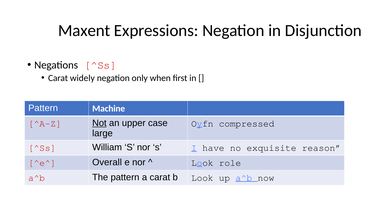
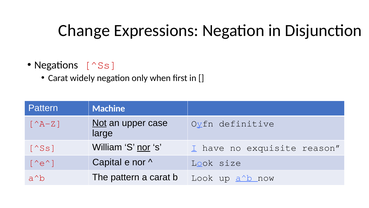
Maxent: Maxent -> Change (84, 30)
compressed: compressed -> definitive (247, 123)
nor underline: none -> present (144, 147)
Overall: Overall -> Capital (107, 162)
role: role -> size (230, 162)
